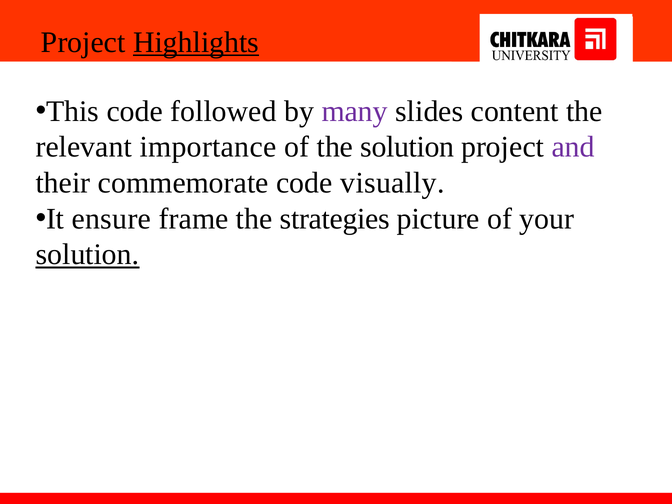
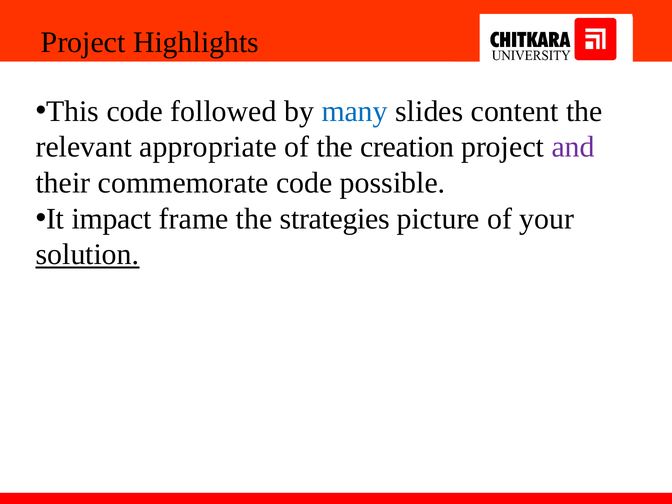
Highlights underline: present -> none (196, 42)
many colour: purple -> blue (355, 111)
importance: importance -> appropriate (208, 147)
the solution: solution -> creation (407, 147)
visually: visually -> possible (393, 183)
ensure: ensure -> impact (112, 219)
